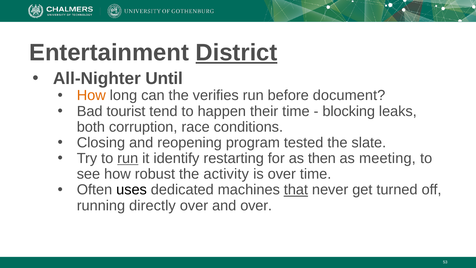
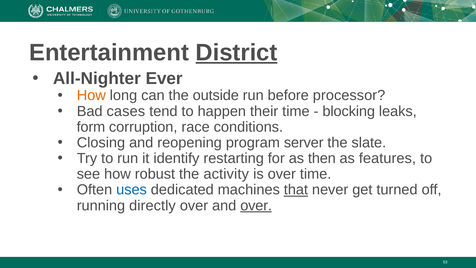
Until: Until -> Ever (164, 78)
verifies: verifies -> outside (216, 95)
document: document -> processor (349, 95)
tourist: tourist -> cases (126, 111)
both: both -> form (91, 127)
tested: tested -> server (304, 143)
run underline: present -> none (128, 158)
meeting: meeting -> features (387, 158)
uses colour: black -> blue (132, 190)
over underline: none -> present (256, 205)
